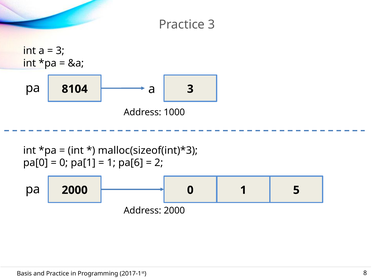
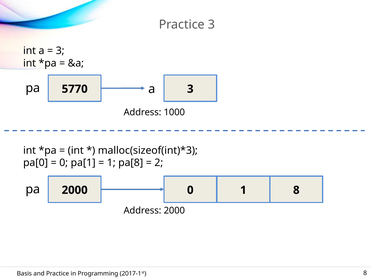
8104: 8104 -> 5770 (75, 89)
pa[6: pa[6 -> pa[8 (131, 163)
1 5: 5 -> 8 (296, 190)
